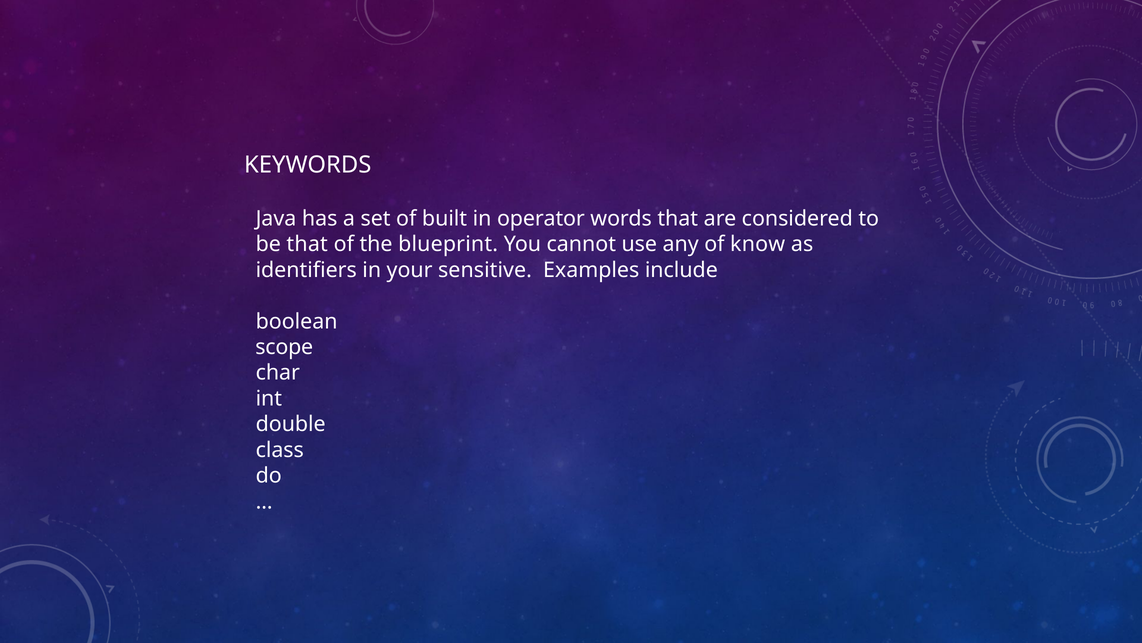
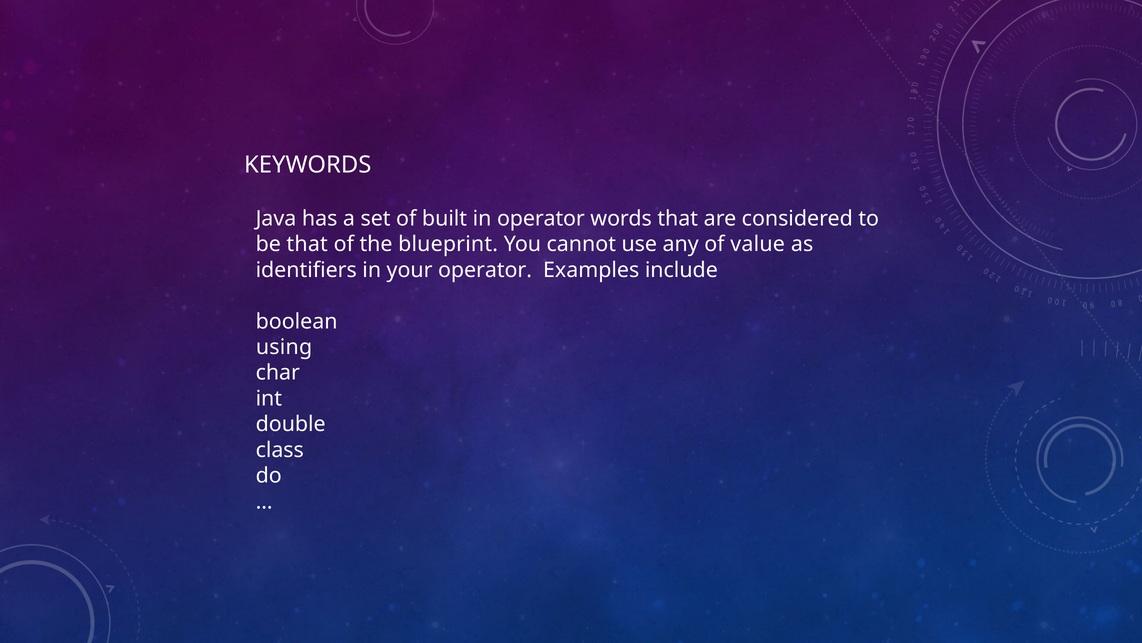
know: know -> value (758, 244)
your sensitive: sensitive -> operator (485, 270)
scope: scope -> using (284, 347)
